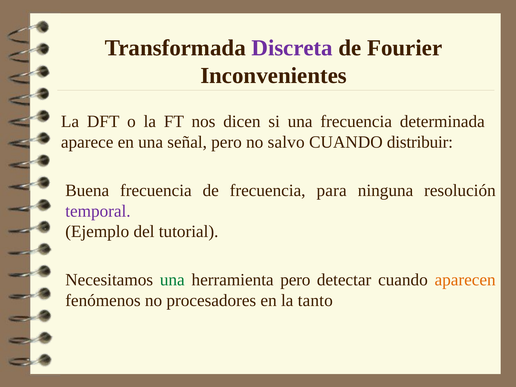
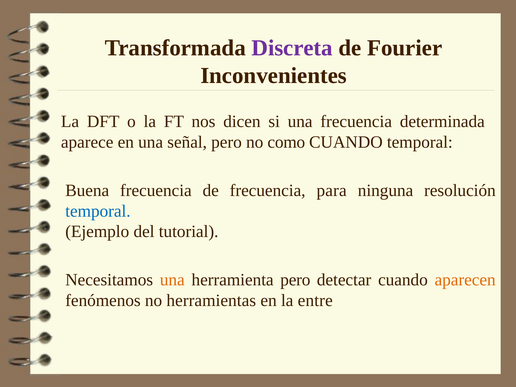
salvo: salvo -> como (286, 142)
CUANDO distribuir: distribuir -> temporal (420, 142)
temporal colour: purple -> blue (98, 211)
una colour: green -> orange (172, 280)
procesadores: procesadores -> herramientas (211, 301)
tanto: tanto -> entre (315, 301)
